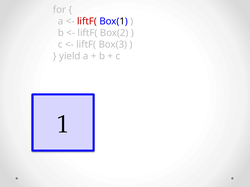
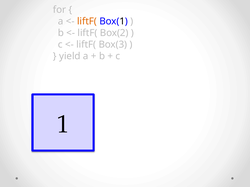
liftF( colour: red -> orange (87, 21)
